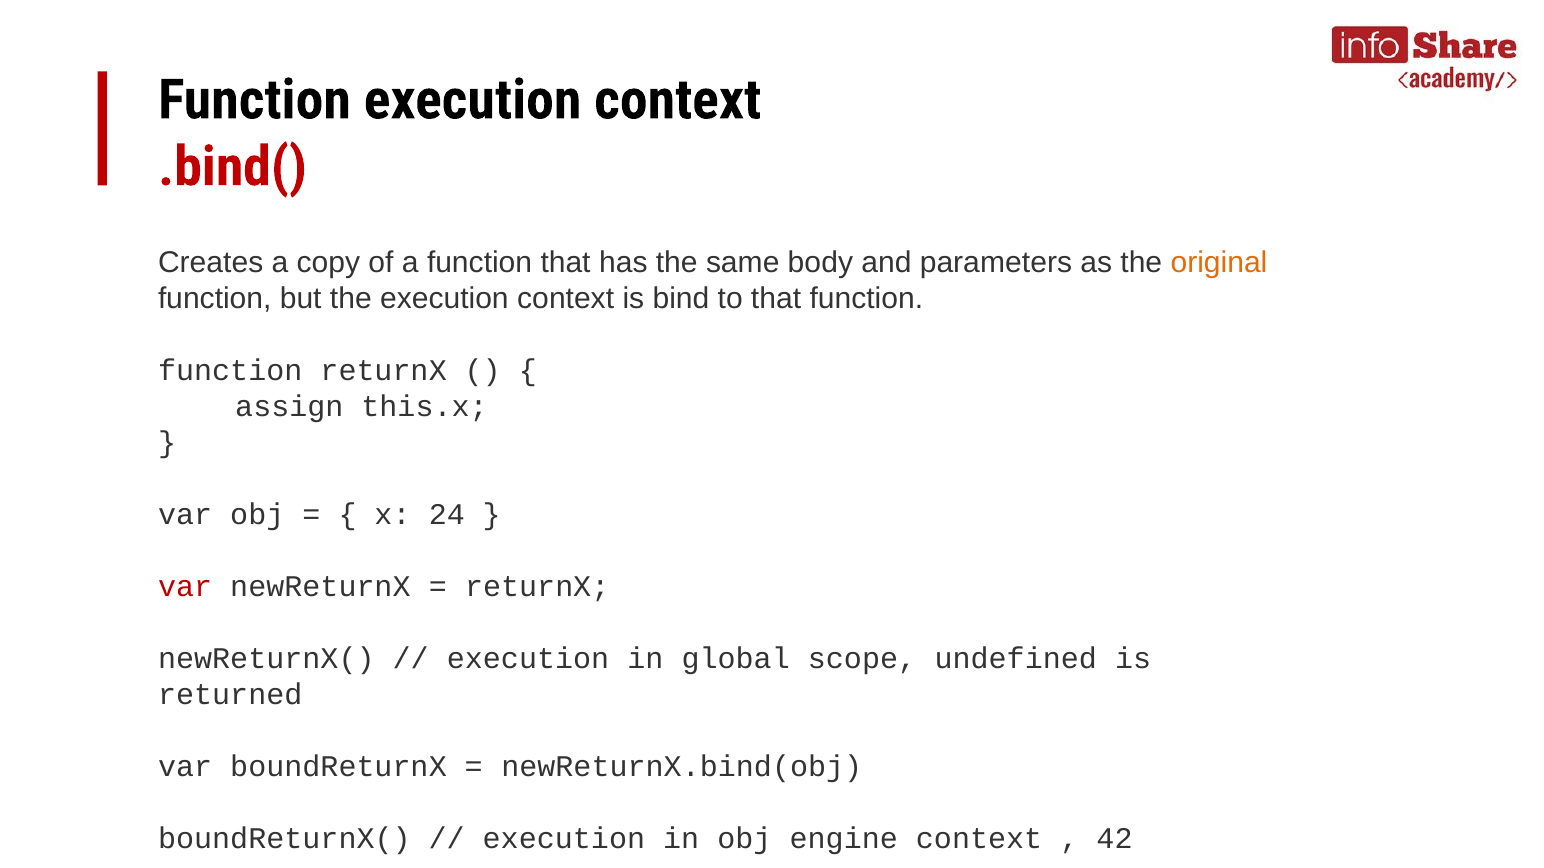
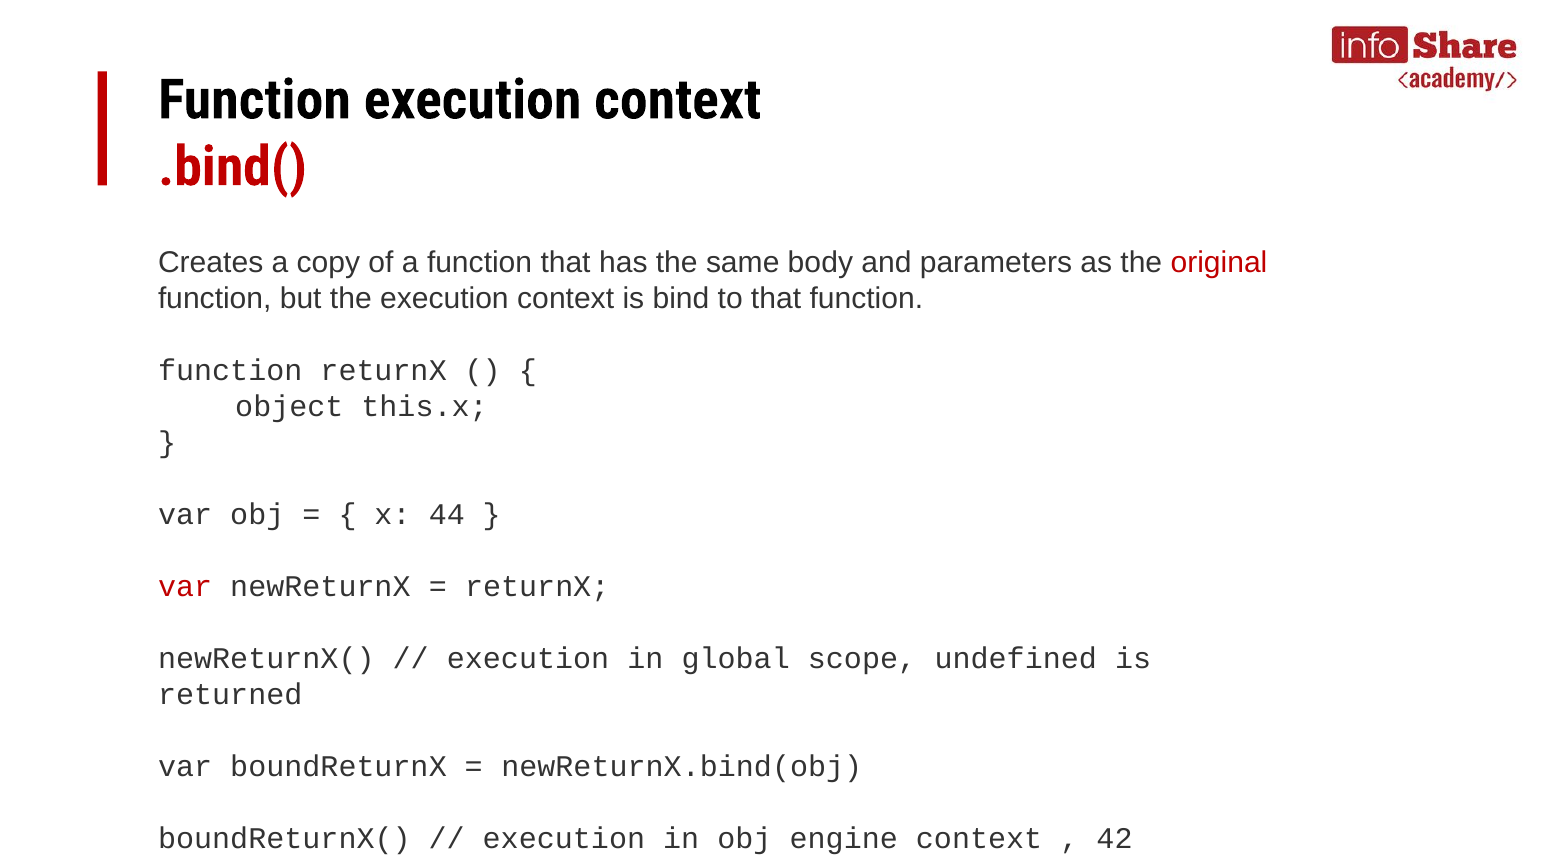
original colour: orange -> red (1219, 262)
assign: assign -> object (289, 407)
24: 24 -> 44 (447, 515)
